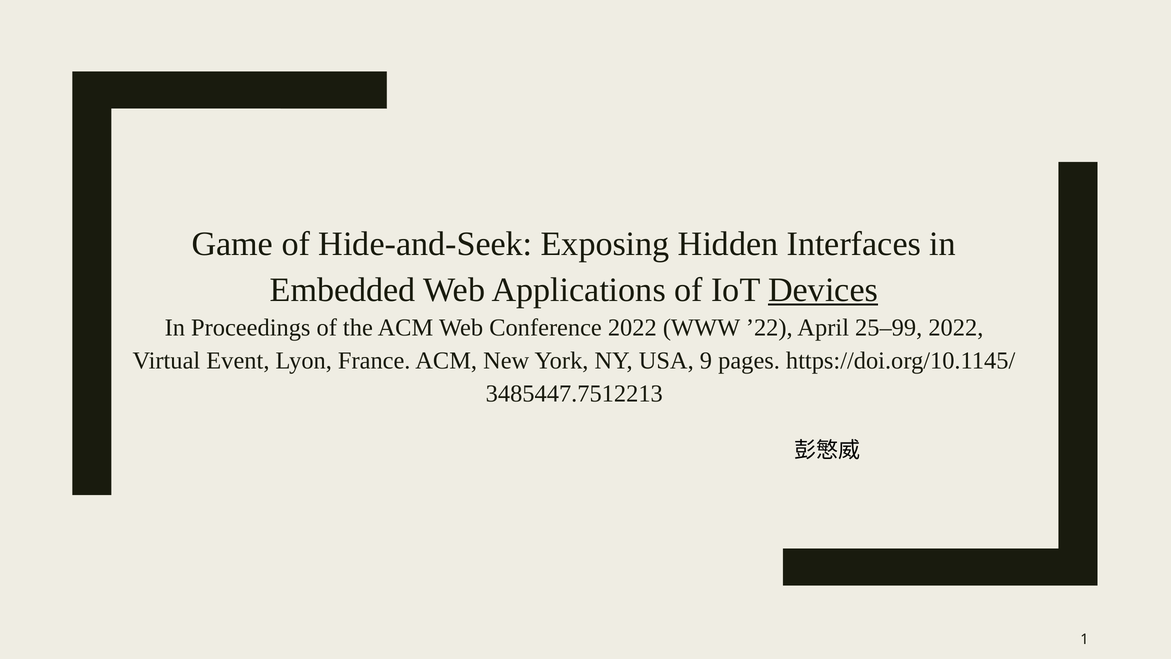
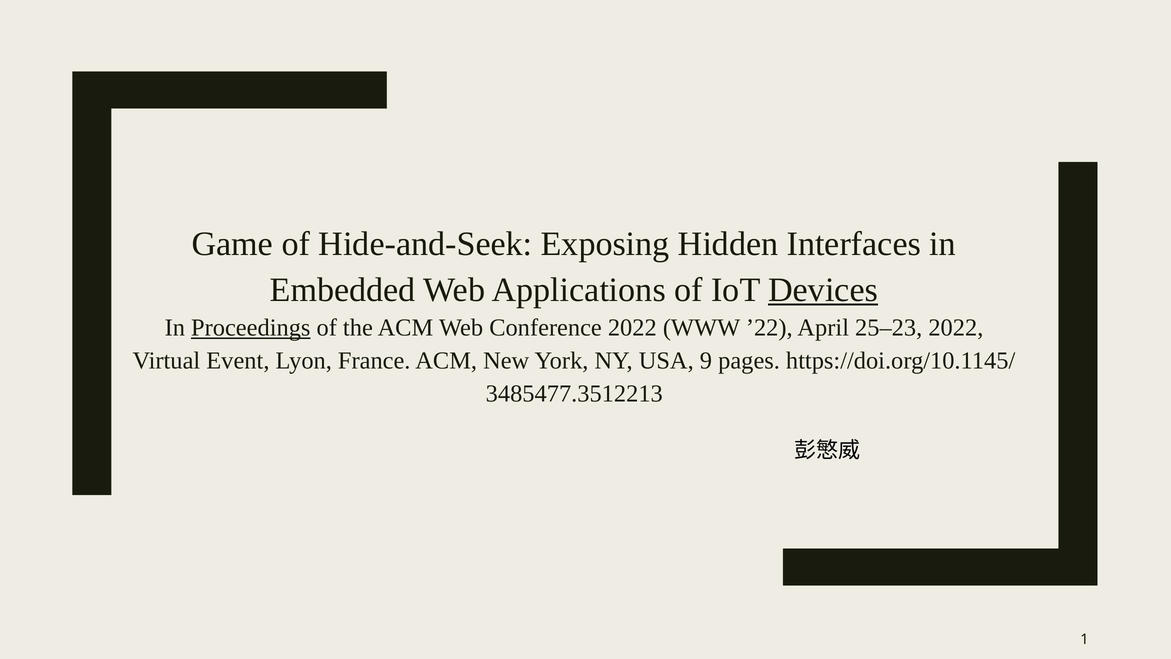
Proceedings underline: none -> present (251, 328)
25–99: 25–99 -> 25–23 (889, 328)
3485447.7512213: 3485447.7512213 -> 3485477.3512213 (574, 393)
